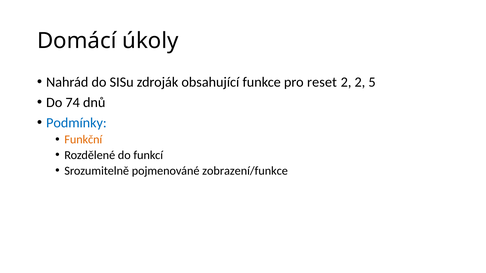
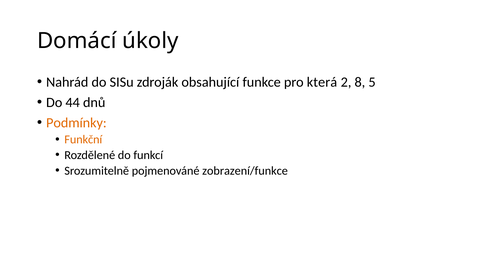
reset: reset -> která (322, 82)
2 2: 2 -> 8 (360, 82)
74: 74 -> 44 (73, 103)
Podmínky colour: blue -> orange (76, 123)
